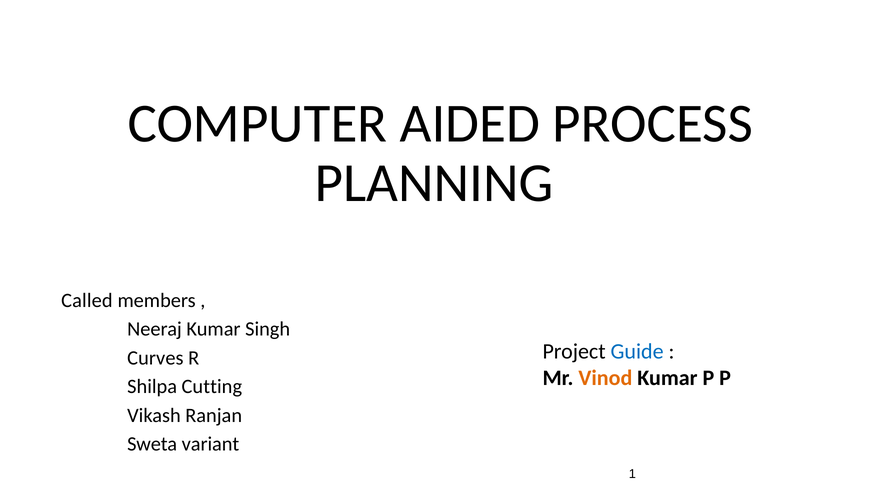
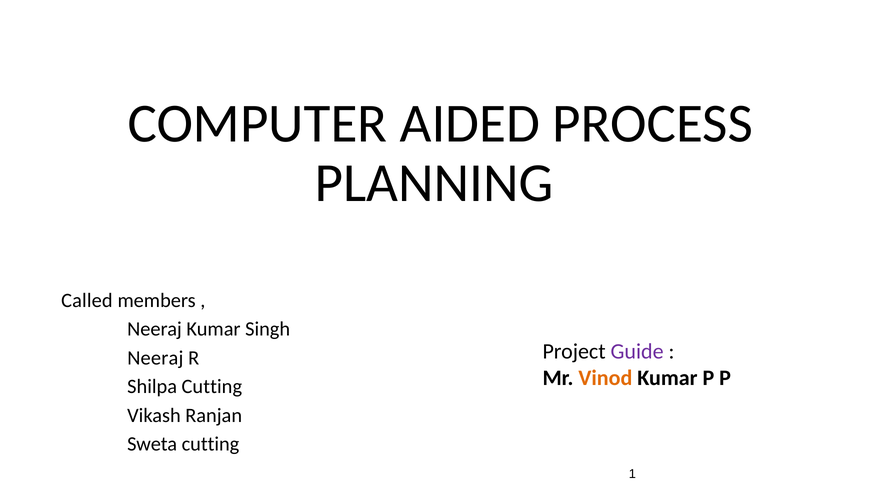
Guide colour: blue -> purple (637, 351)
Curves: Curves -> Neeraj (155, 358)
Sweta variant: variant -> cutting (210, 444)
